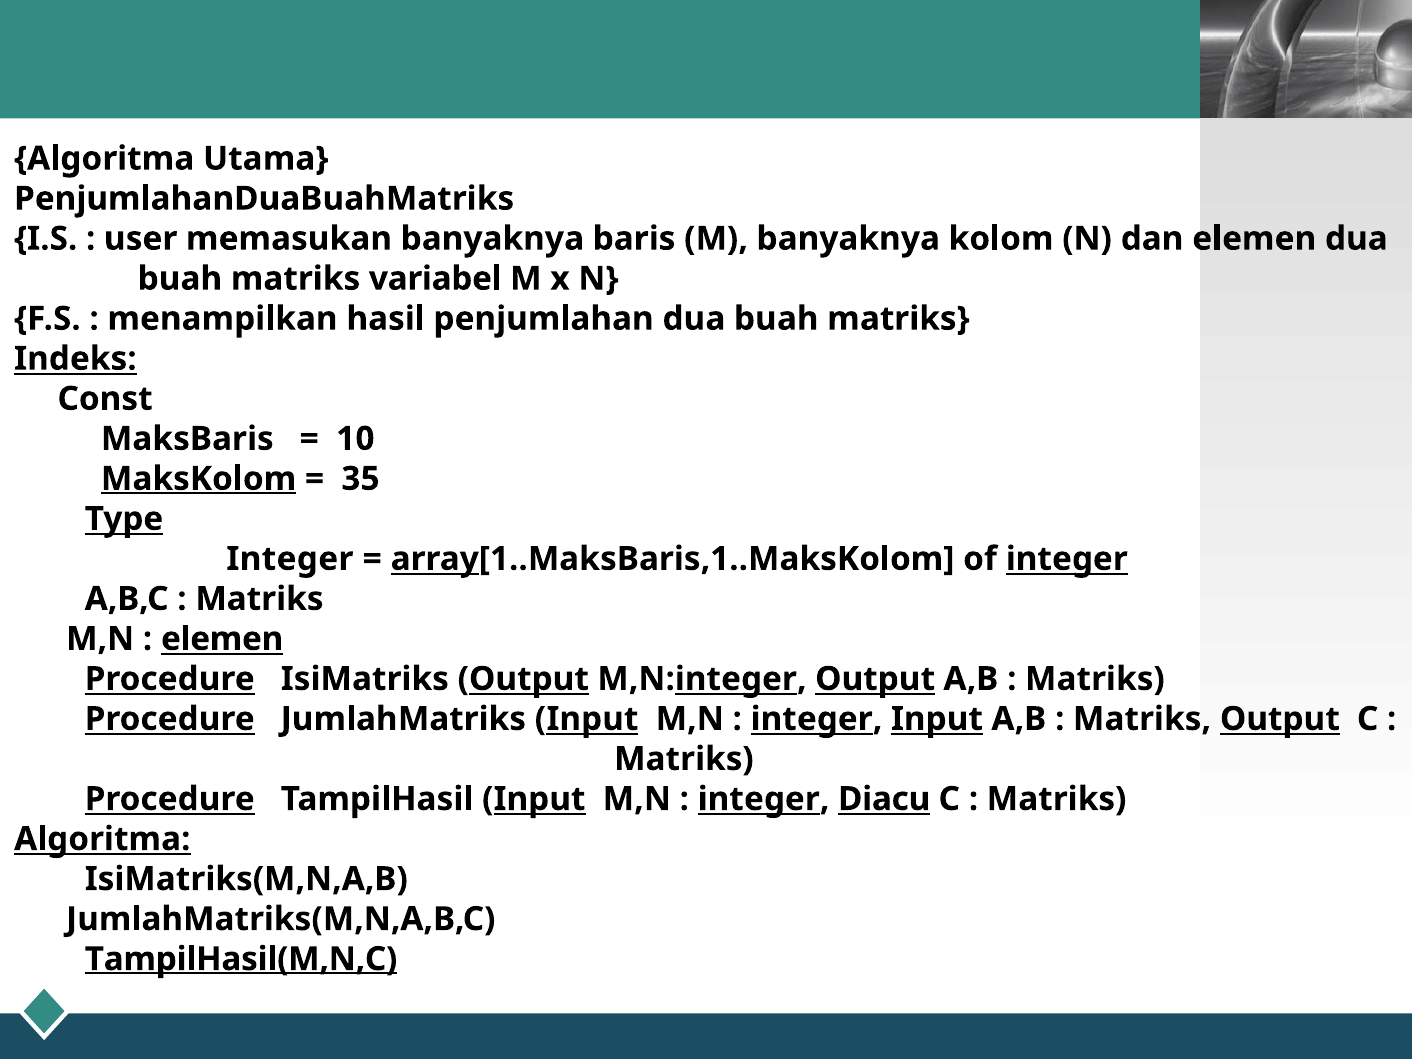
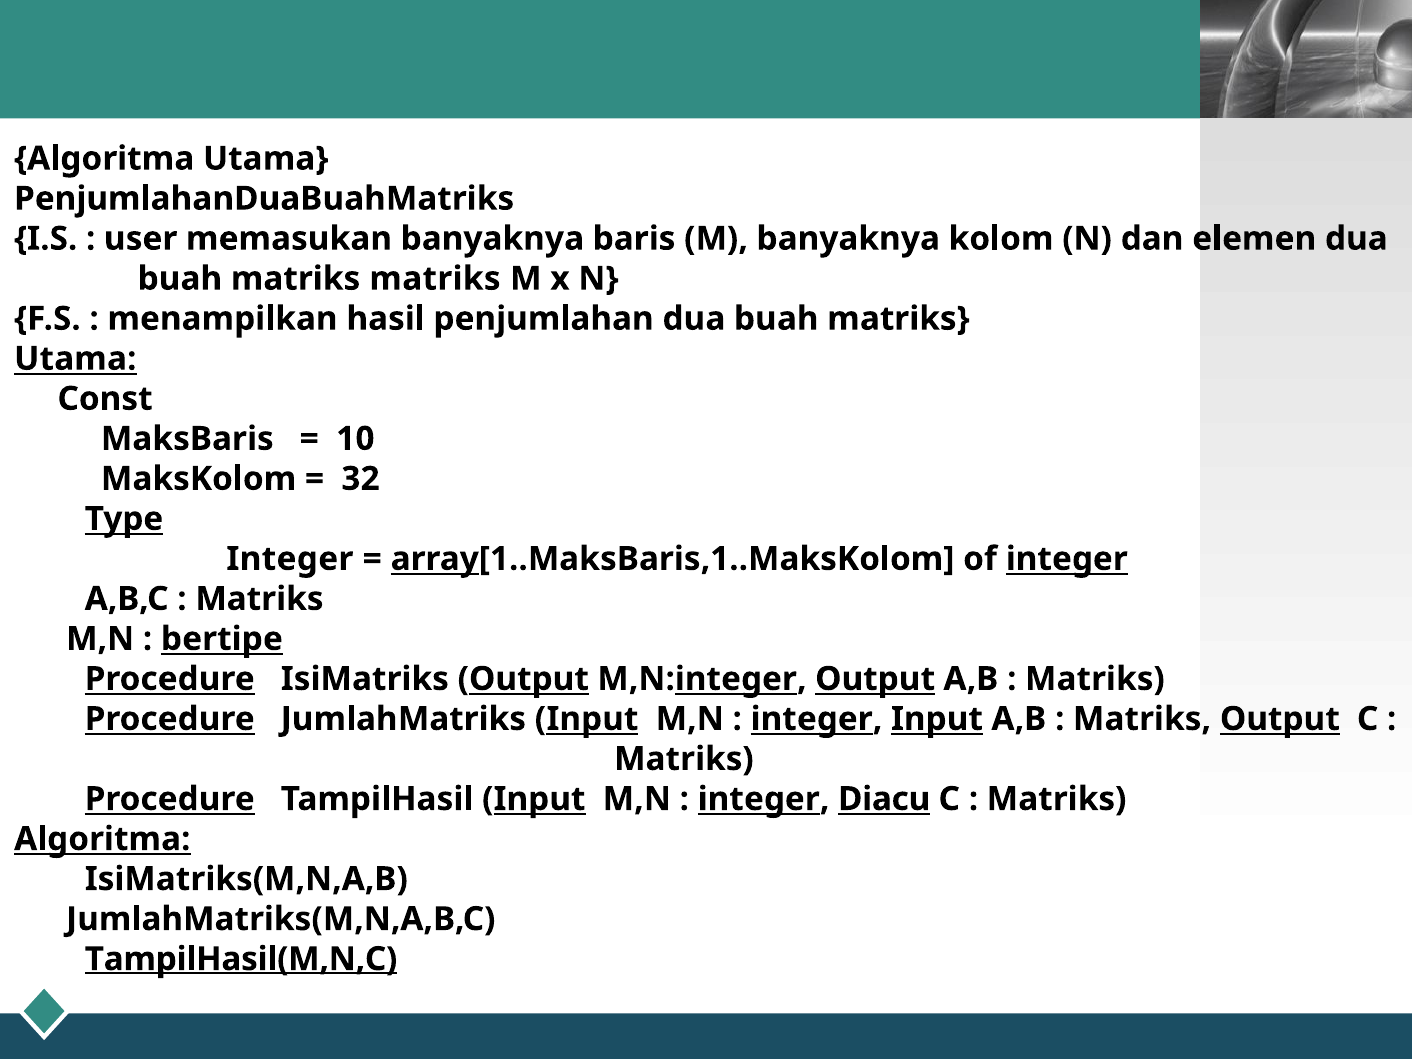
matriks variabel: variabel -> matriks (435, 279)
Indeks: Indeks -> Utama (75, 359)
MaksKolom underline: present -> none (199, 479)
35: 35 -> 32 (361, 479)
elemen: elemen -> bertipe (222, 639)
